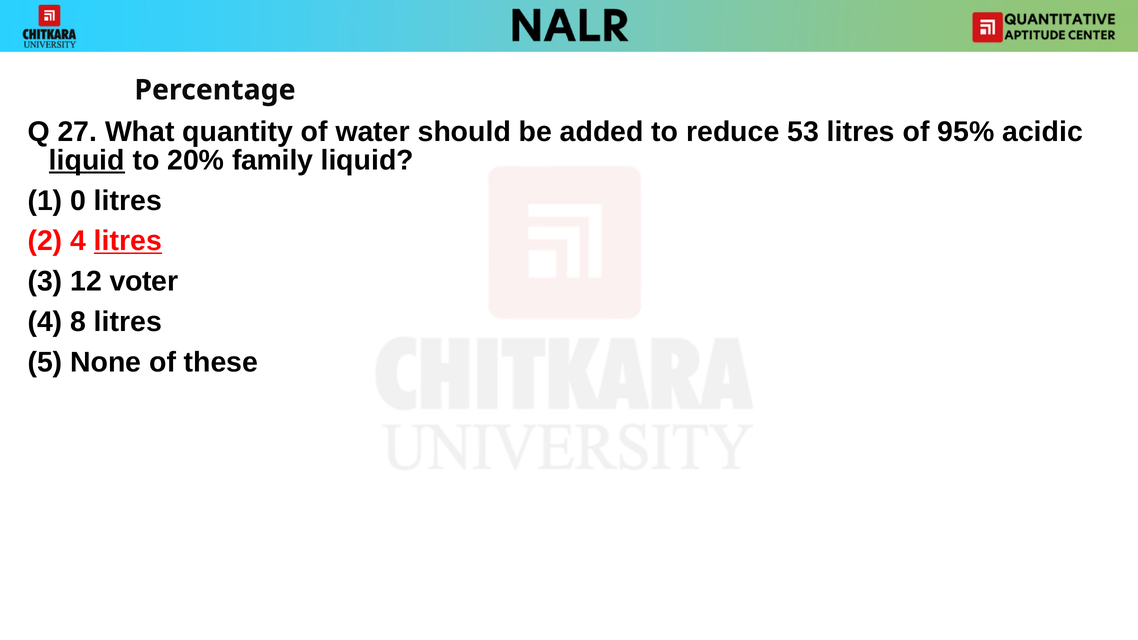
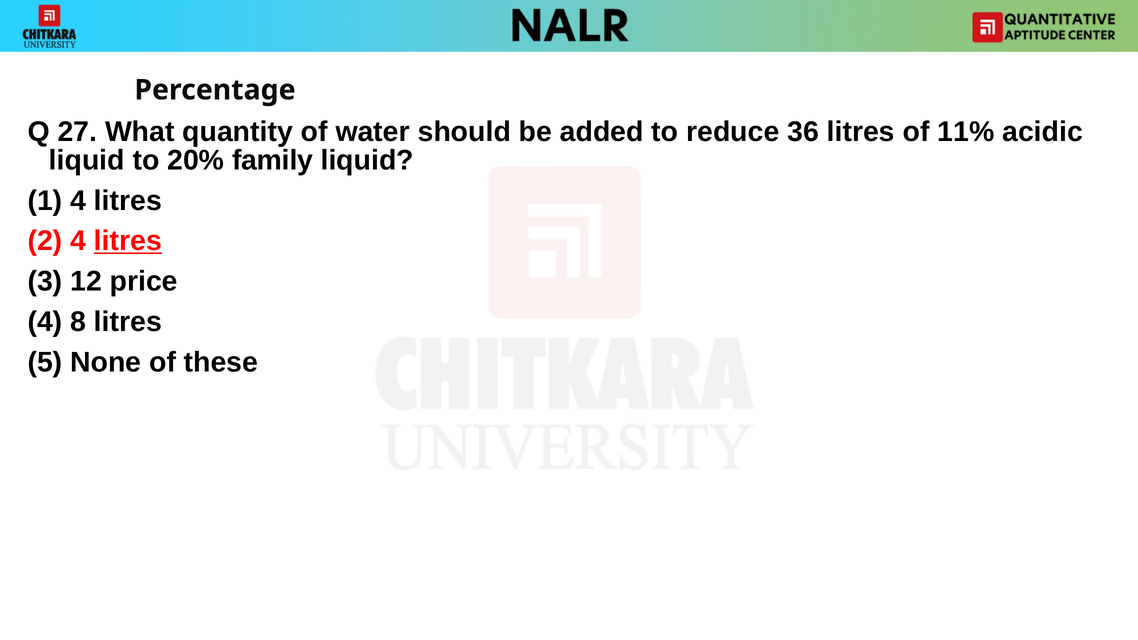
53: 53 -> 36 (803, 132)
95%: 95% -> 11% (966, 132)
liquid underline: present -> none (87, 160)
0: 0 -> 4 (78, 201)
voter: voter -> price (144, 282)
